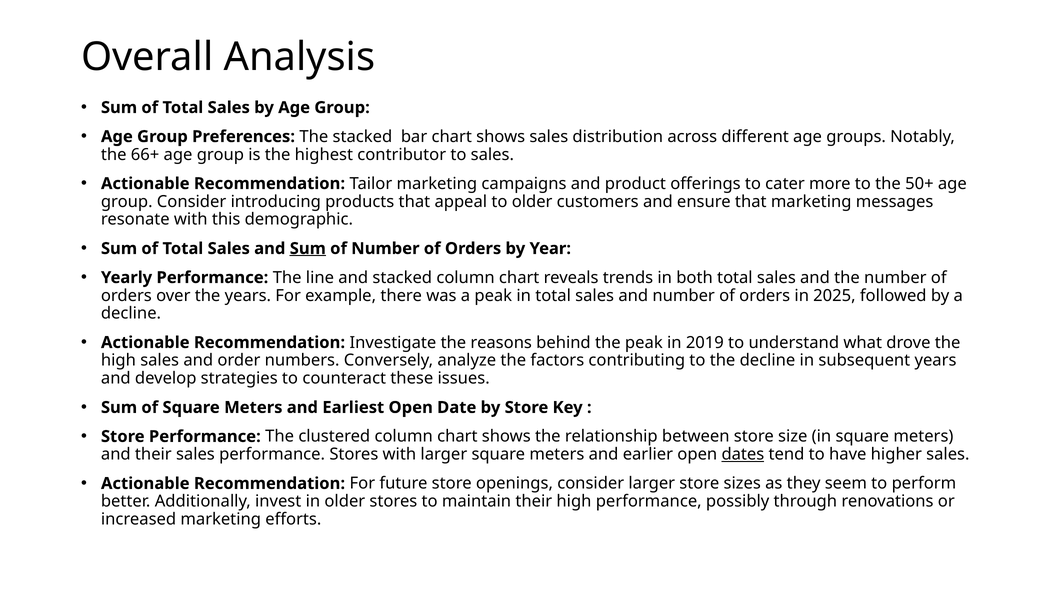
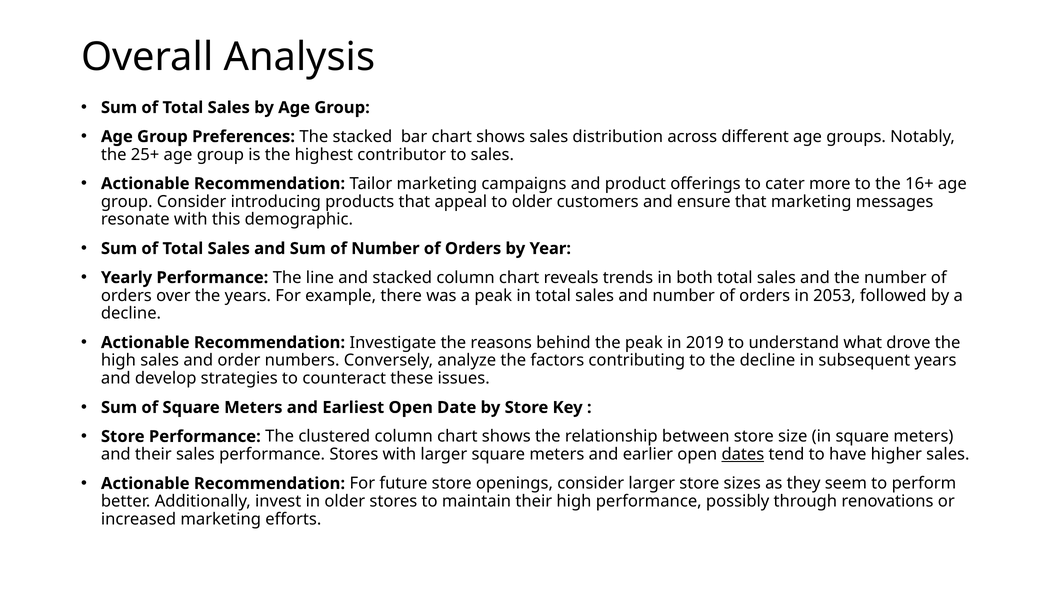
66+: 66+ -> 25+ (145, 155)
50+: 50+ -> 16+ (919, 184)
Sum underline: present -> none (308, 249)
2025: 2025 -> 2053 (834, 295)
